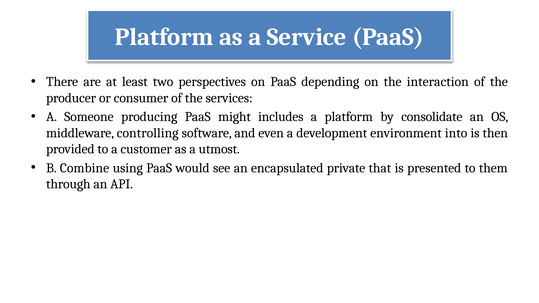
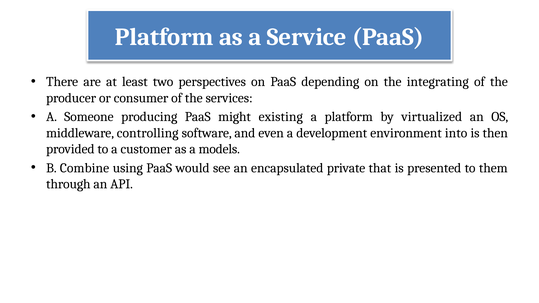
interaction: interaction -> integrating (438, 82)
includes: includes -> existing (281, 117)
consolidate: consolidate -> virtualized (432, 117)
utmost: utmost -> models (219, 149)
